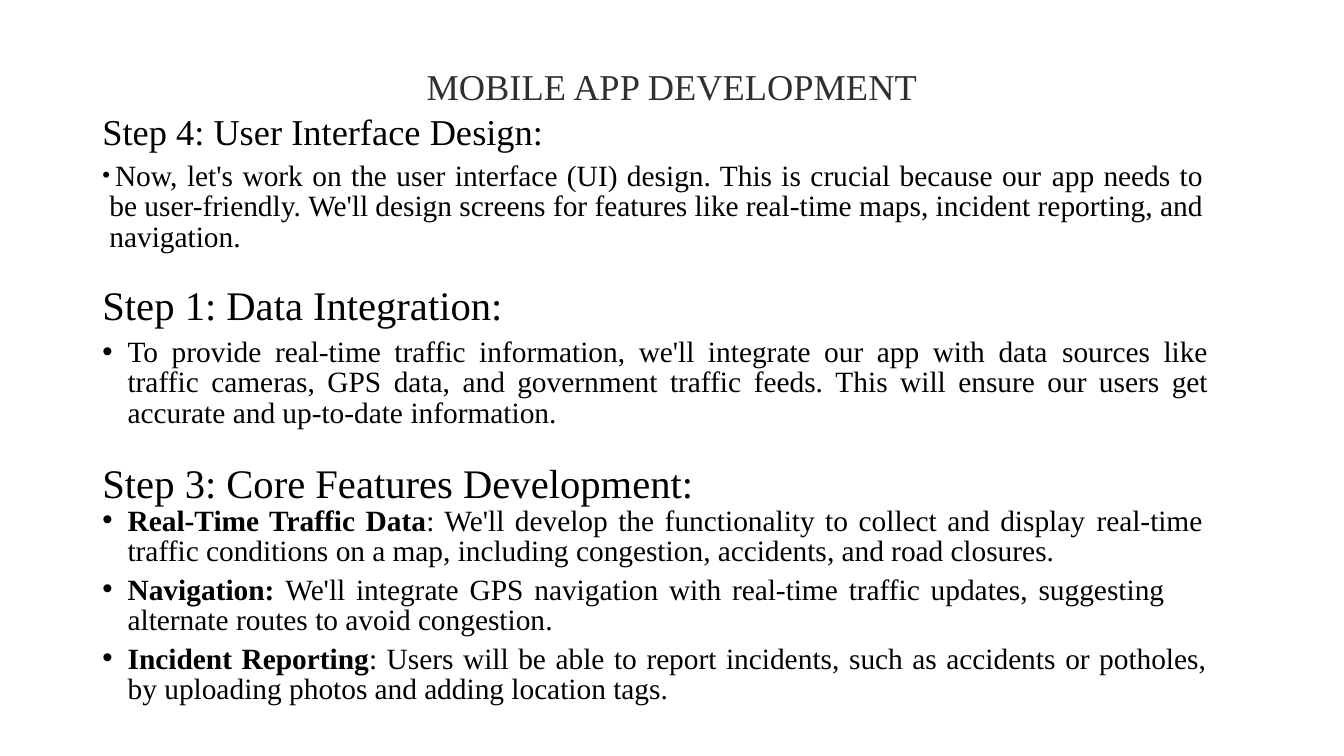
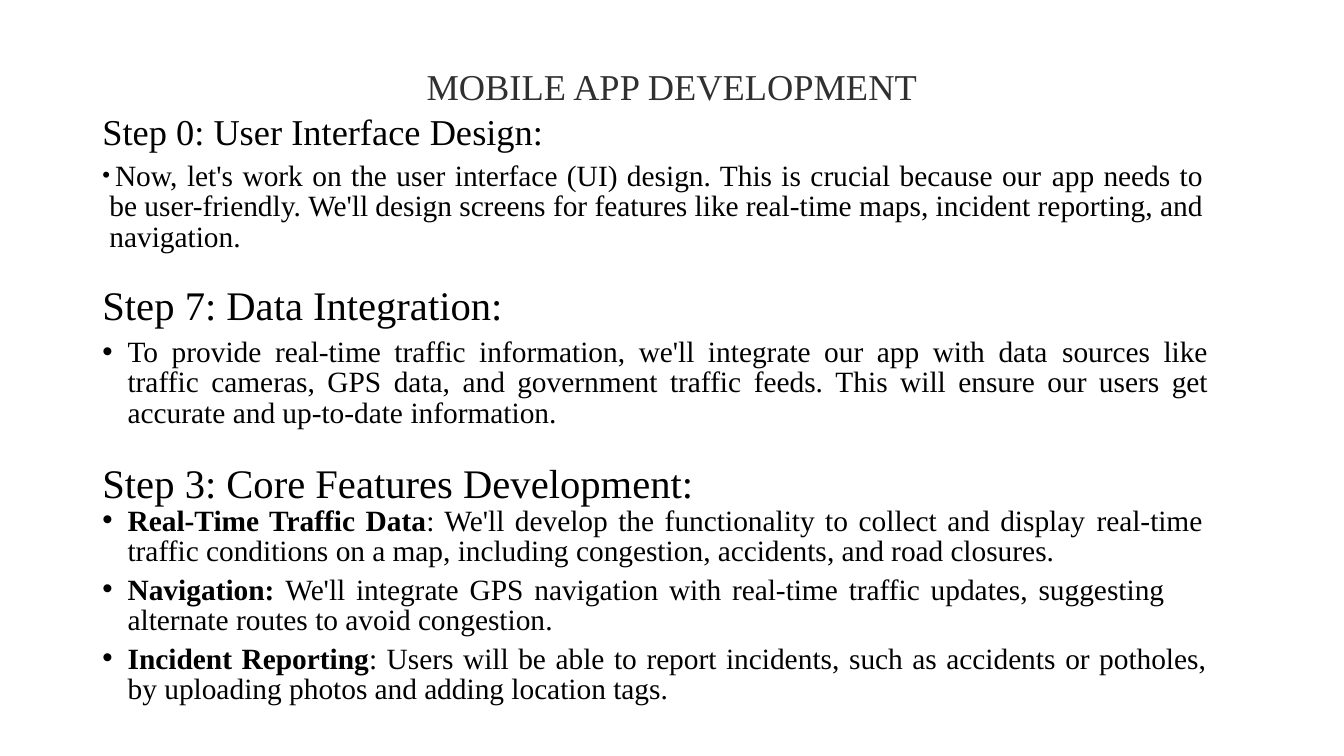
4: 4 -> 0 (190, 134)
1: 1 -> 7 (201, 308)
